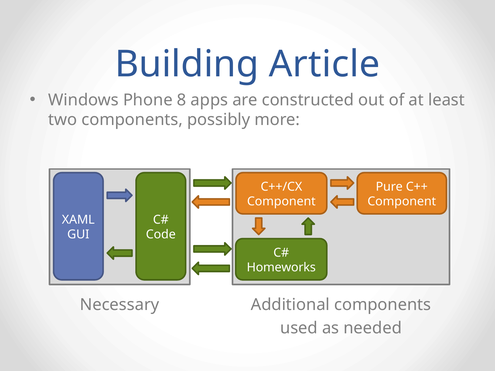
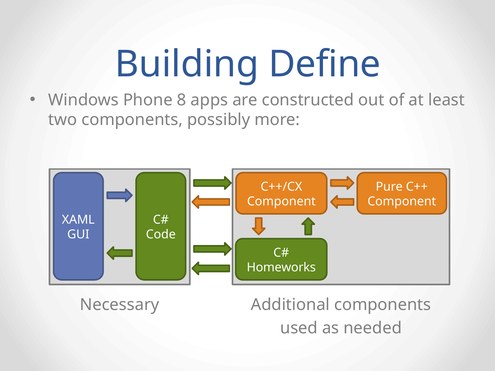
Article: Article -> Define (325, 64)
